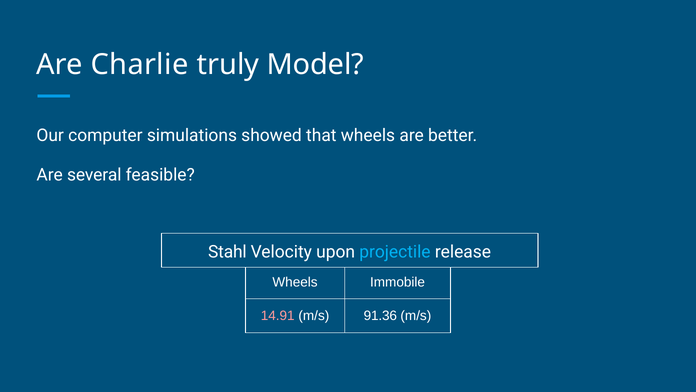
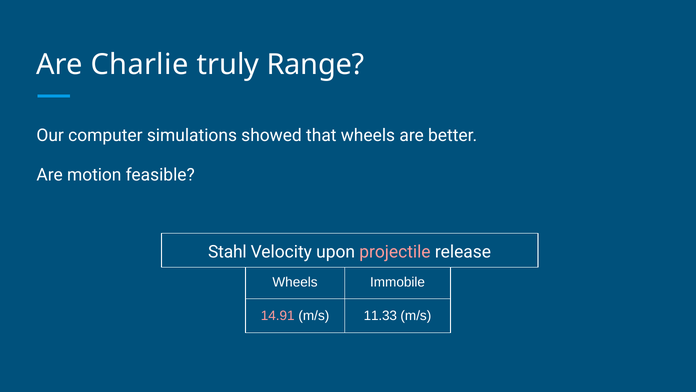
Model: Model -> Range (315, 65)
several: several -> motion (94, 175)
projectile colour: light blue -> pink (395, 252)
91.36: 91.36 -> 11.33 (380, 315)
